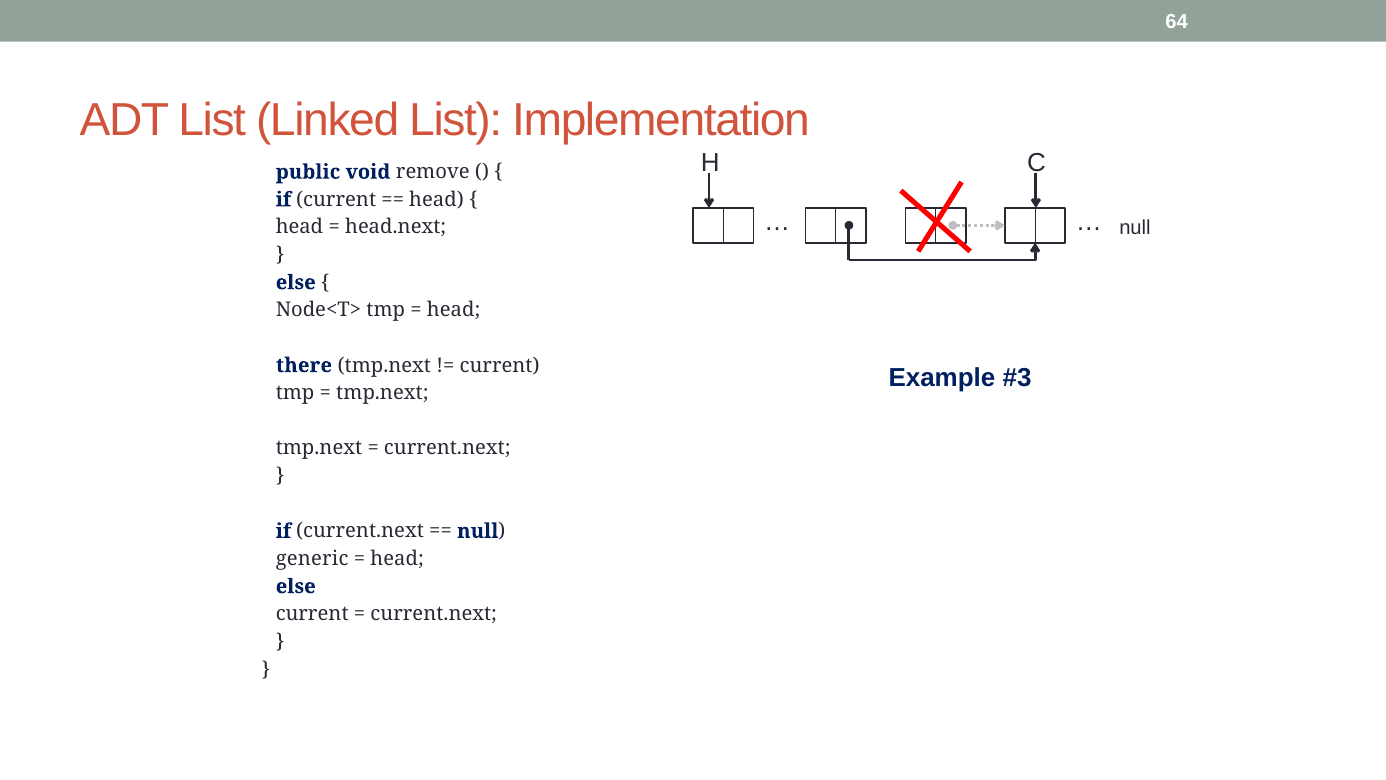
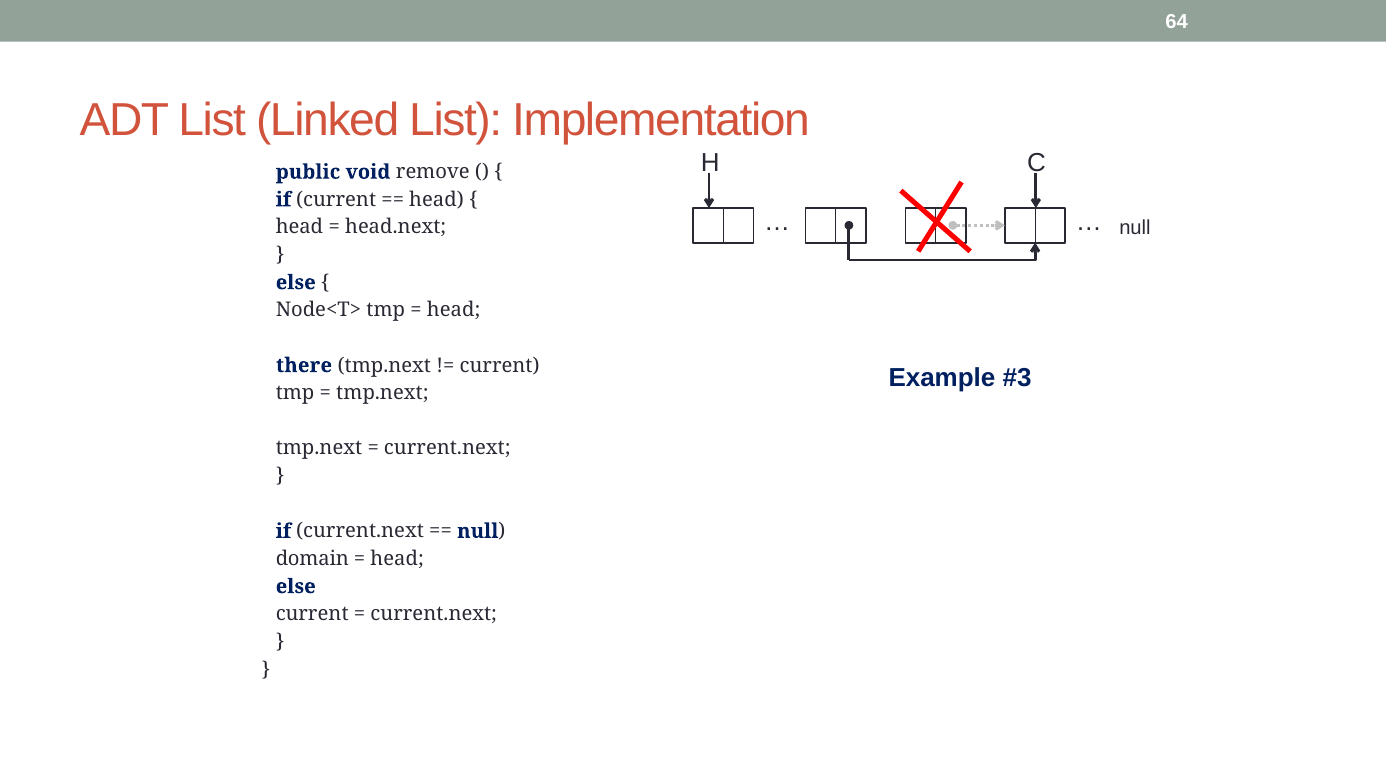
generic: generic -> domain (312, 559)
